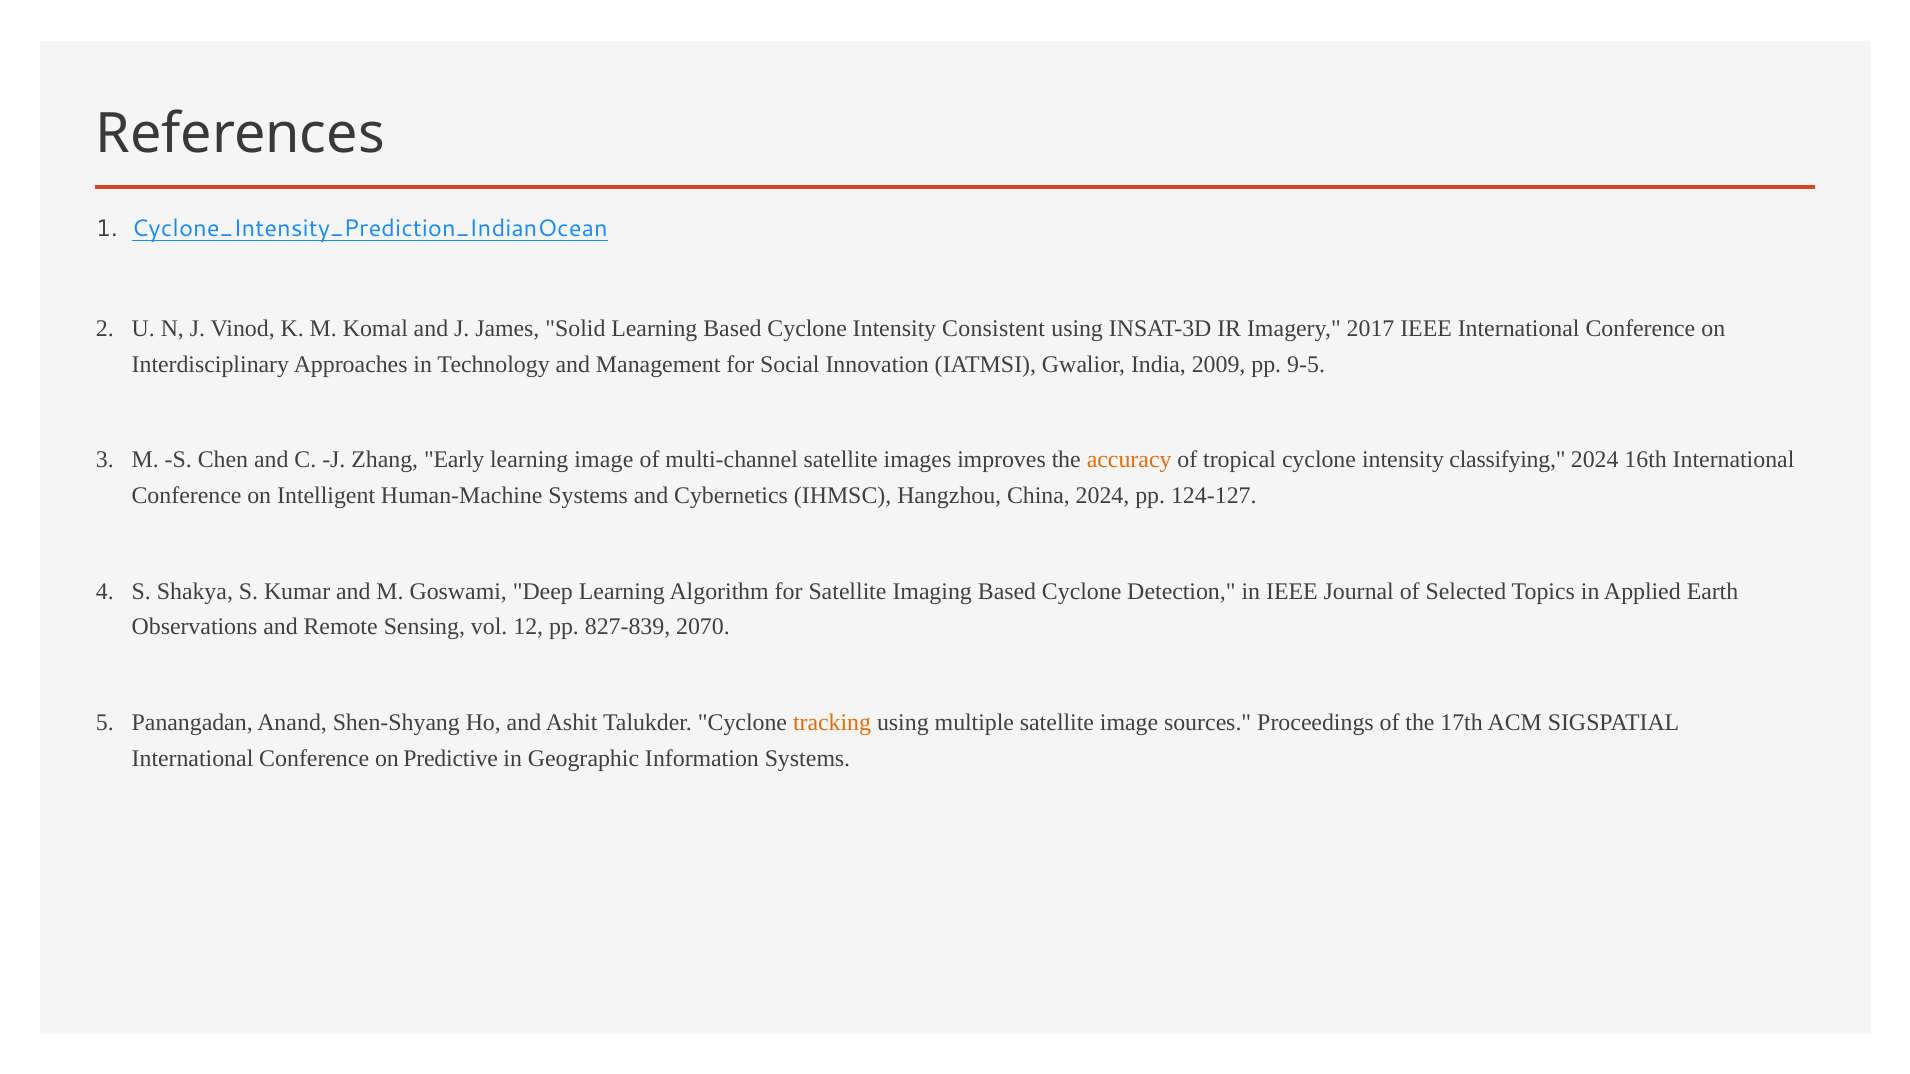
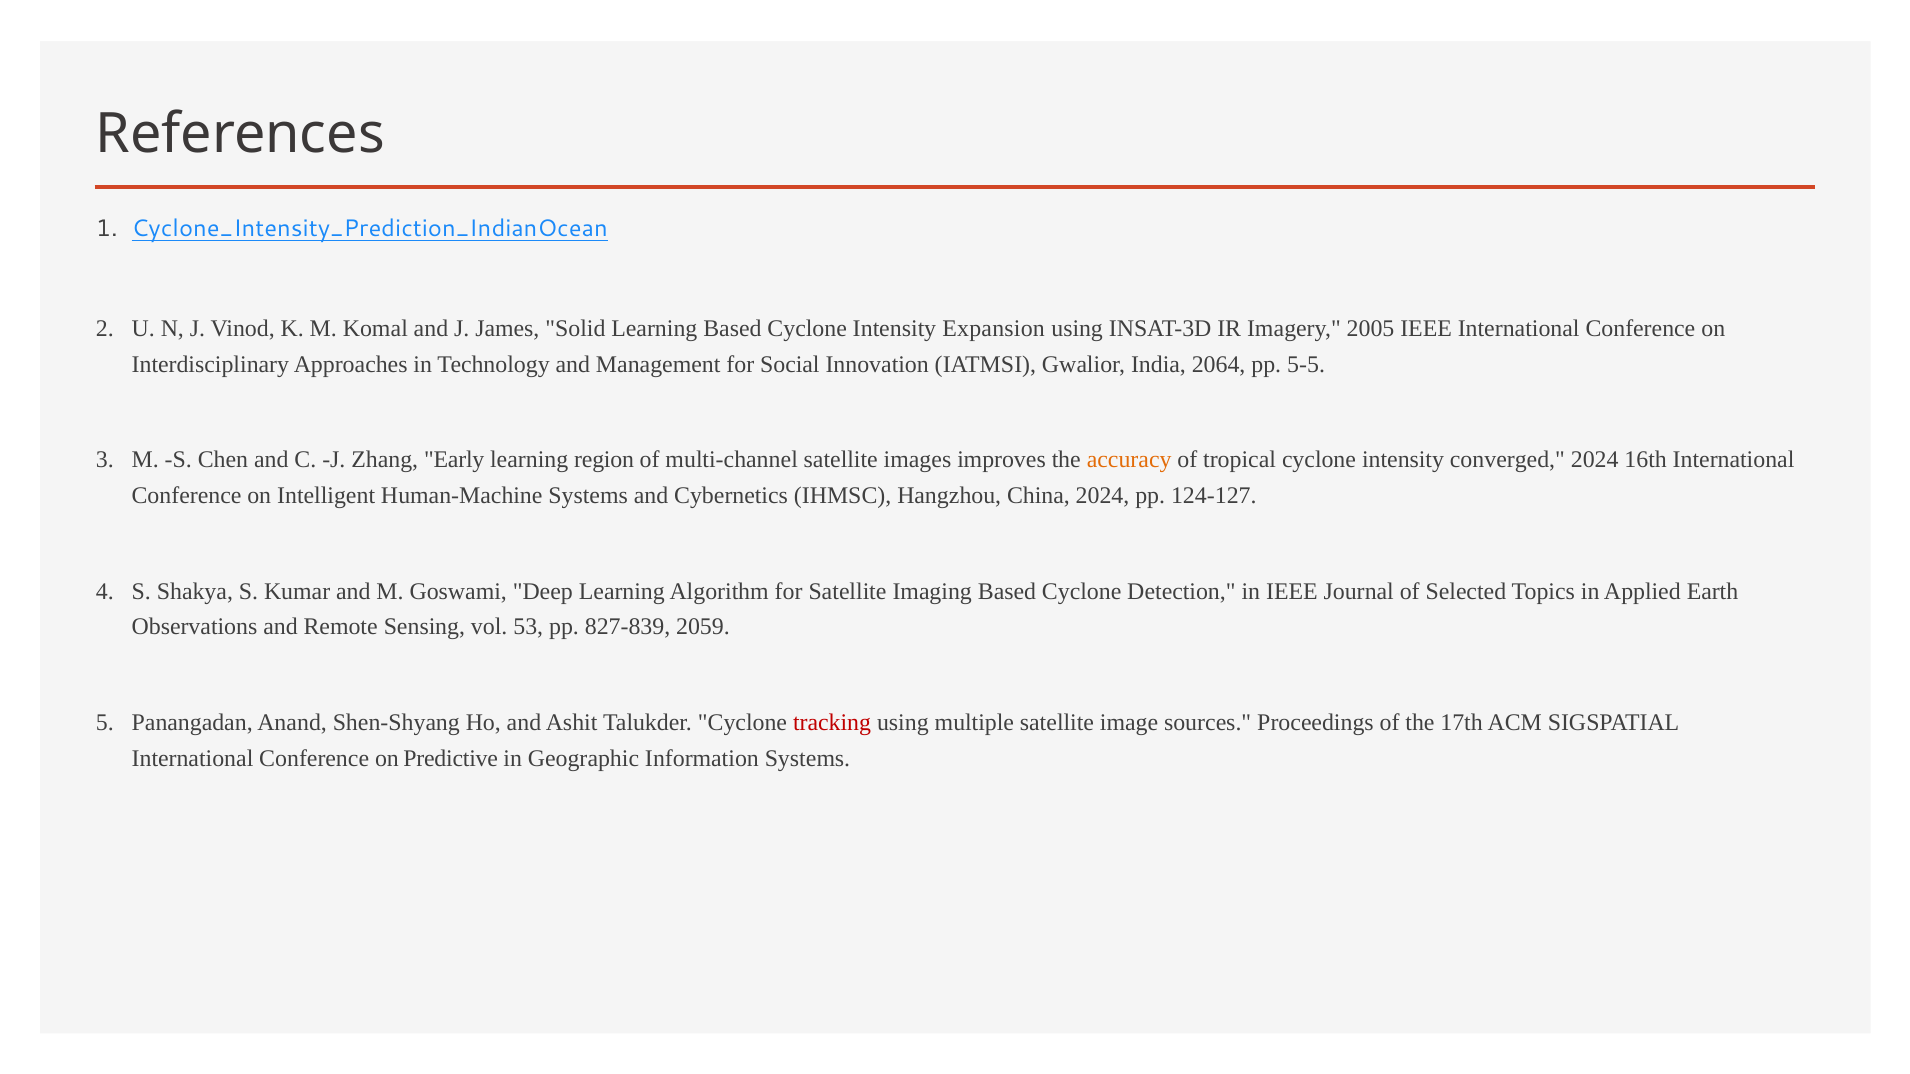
Consistent: Consistent -> Expansion (994, 329)
2017: 2017 -> 2005 (1371, 329)
2009: 2009 -> 2064 (1219, 365)
9-5: 9-5 -> 5-5 (1306, 365)
learning image: image -> region (604, 460)
classifying: classifying -> converged (1507, 460)
12: 12 -> 53 (528, 627)
2070: 2070 -> 2059 (703, 627)
tracking colour: orange -> red (832, 723)
